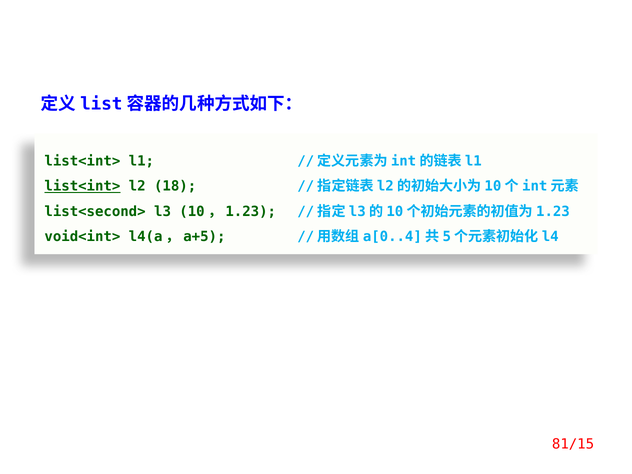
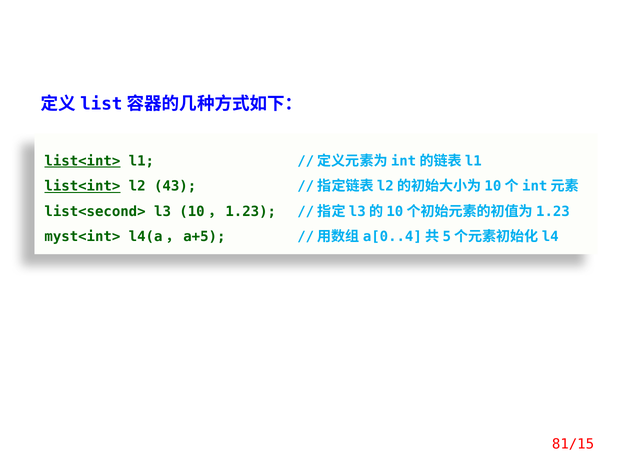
list<int> underline: none -> present (82, 161)
18: 18 -> 43 (175, 186)
void<int>: void<int> -> myst<int> (82, 237)
